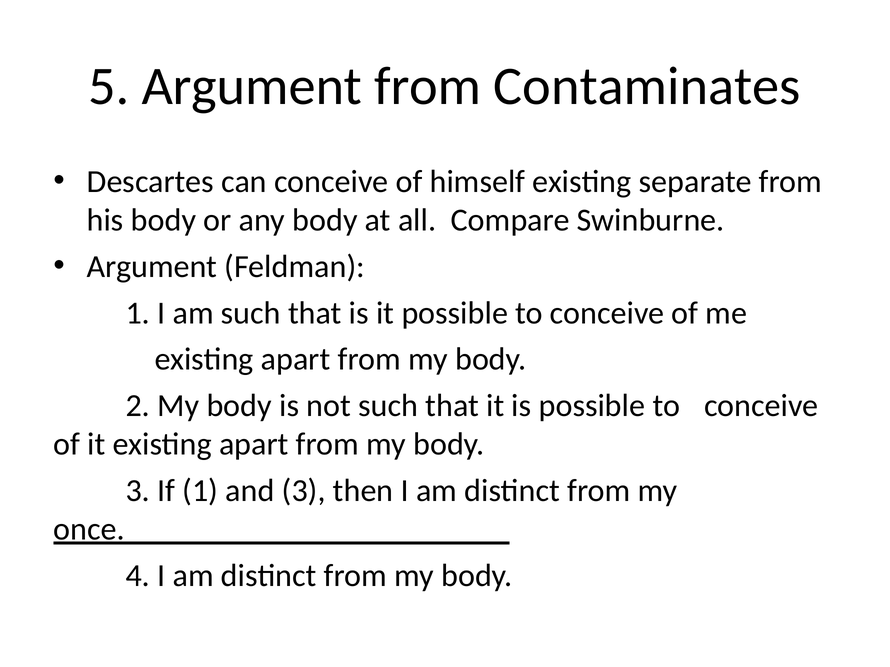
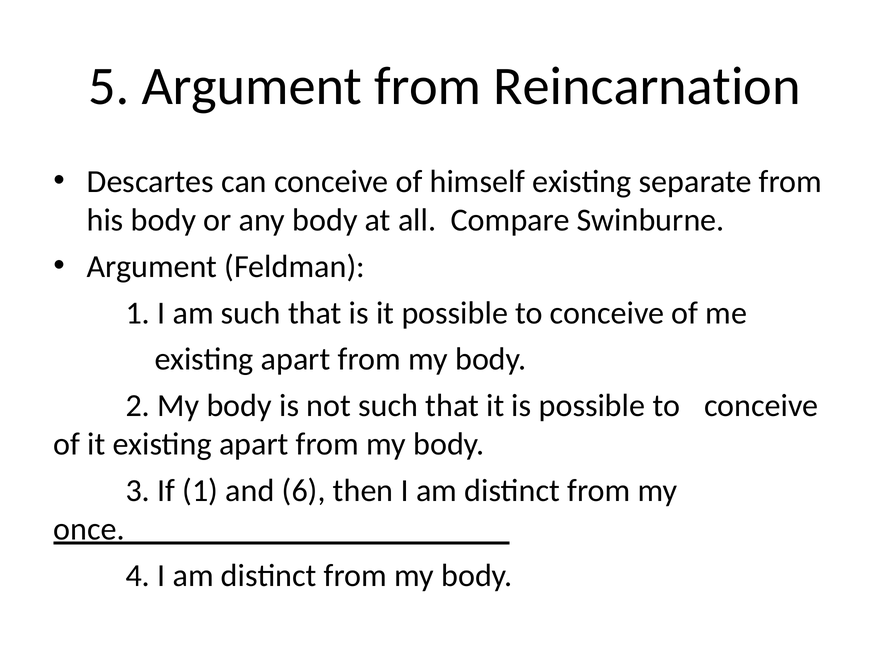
Contaminates: Contaminates -> Reincarnation (647, 86)
and 3: 3 -> 6 (304, 491)
